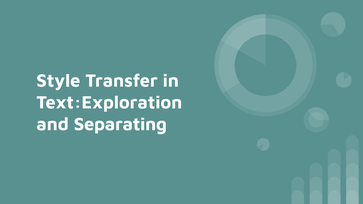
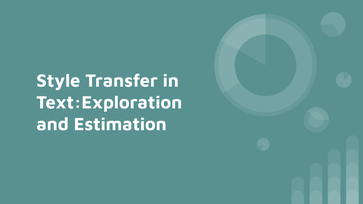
Separating: Separating -> Estimation (120, 124)
